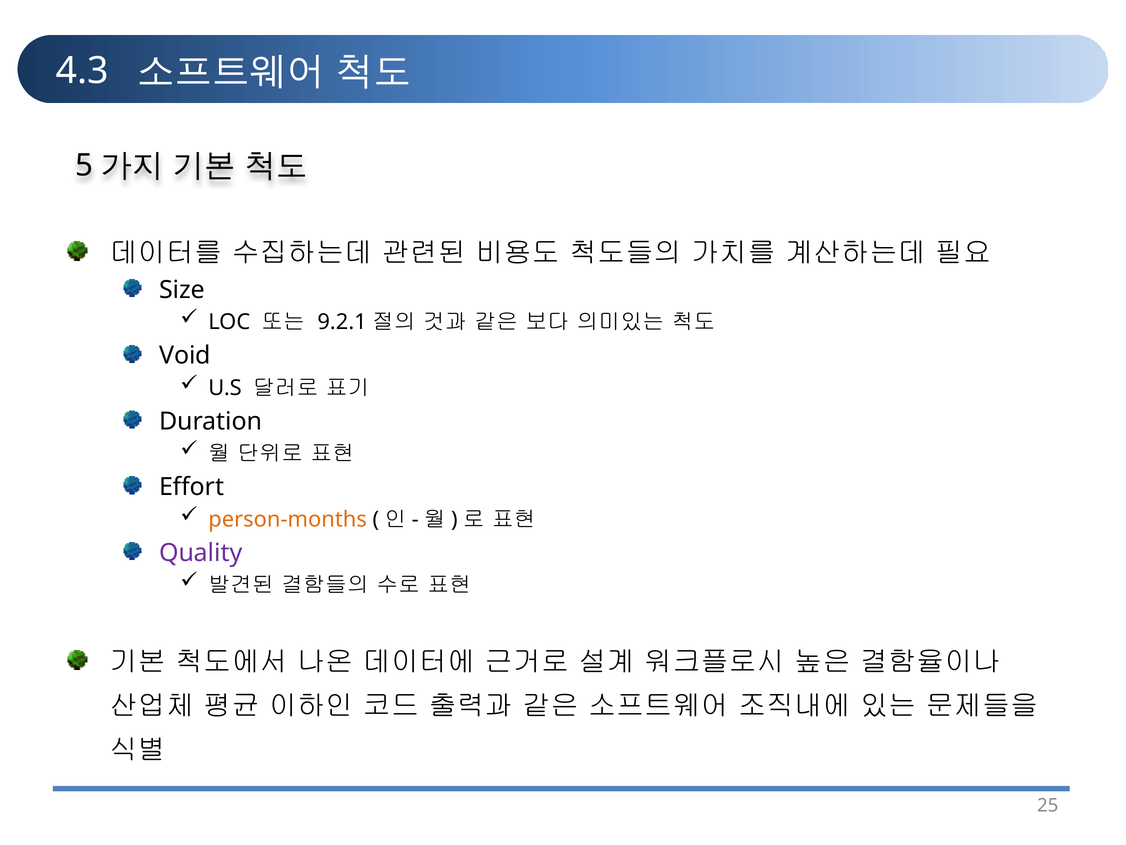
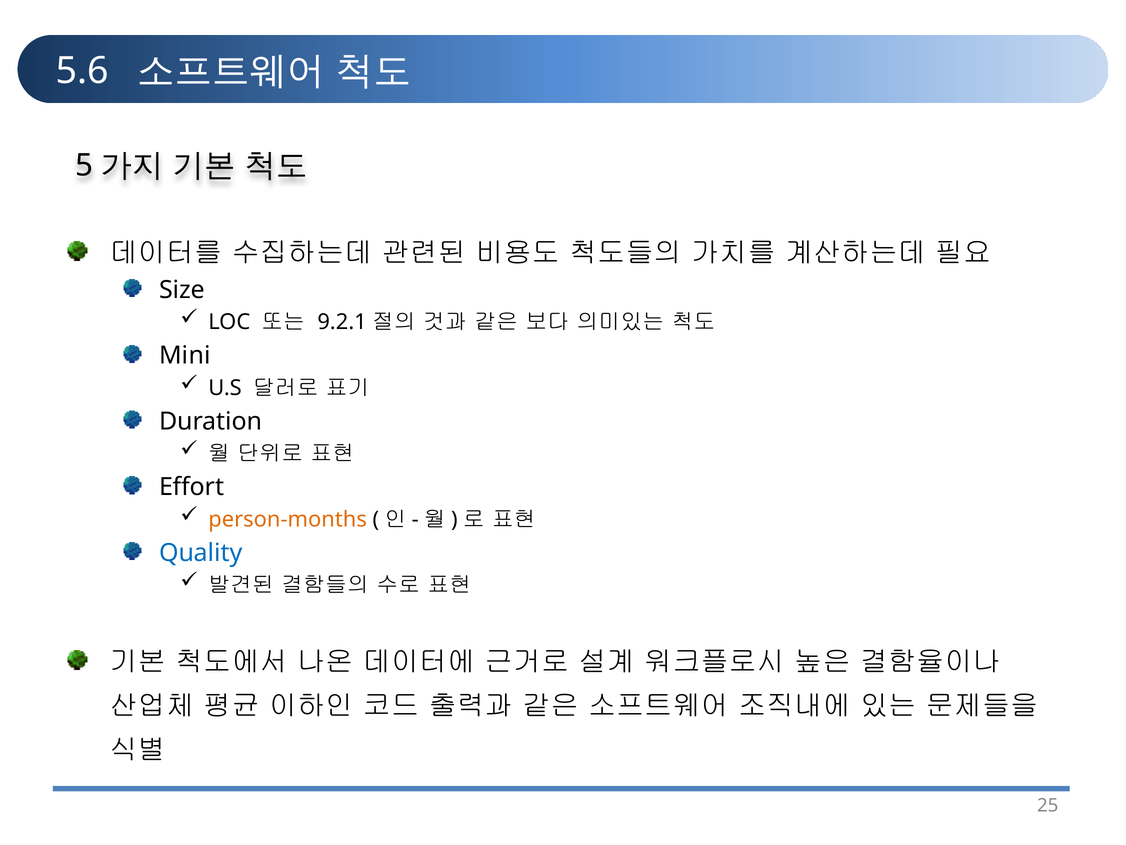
4.3: 4.3 -> 5.6 (82, 71)
Void: Void -> Mini (185, 355)
Quality colour: purple -> blue (201, 552)
